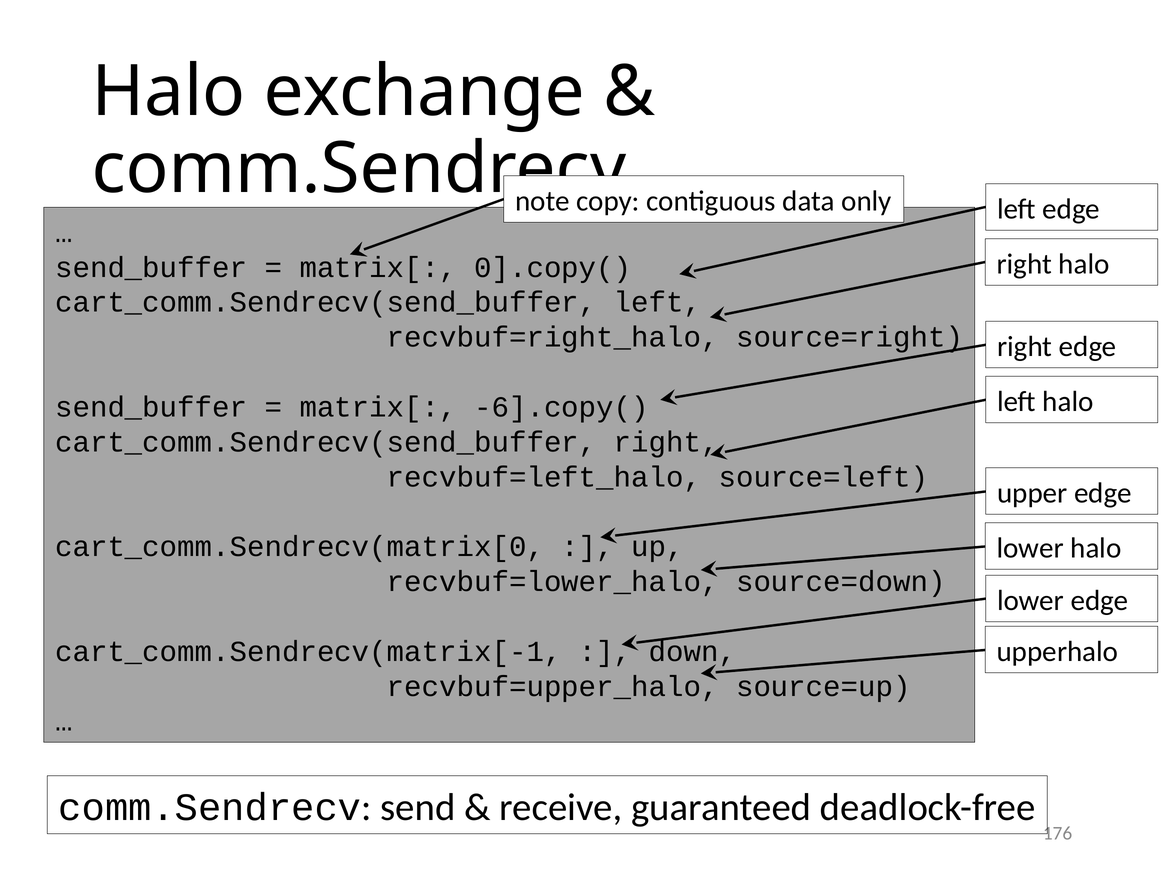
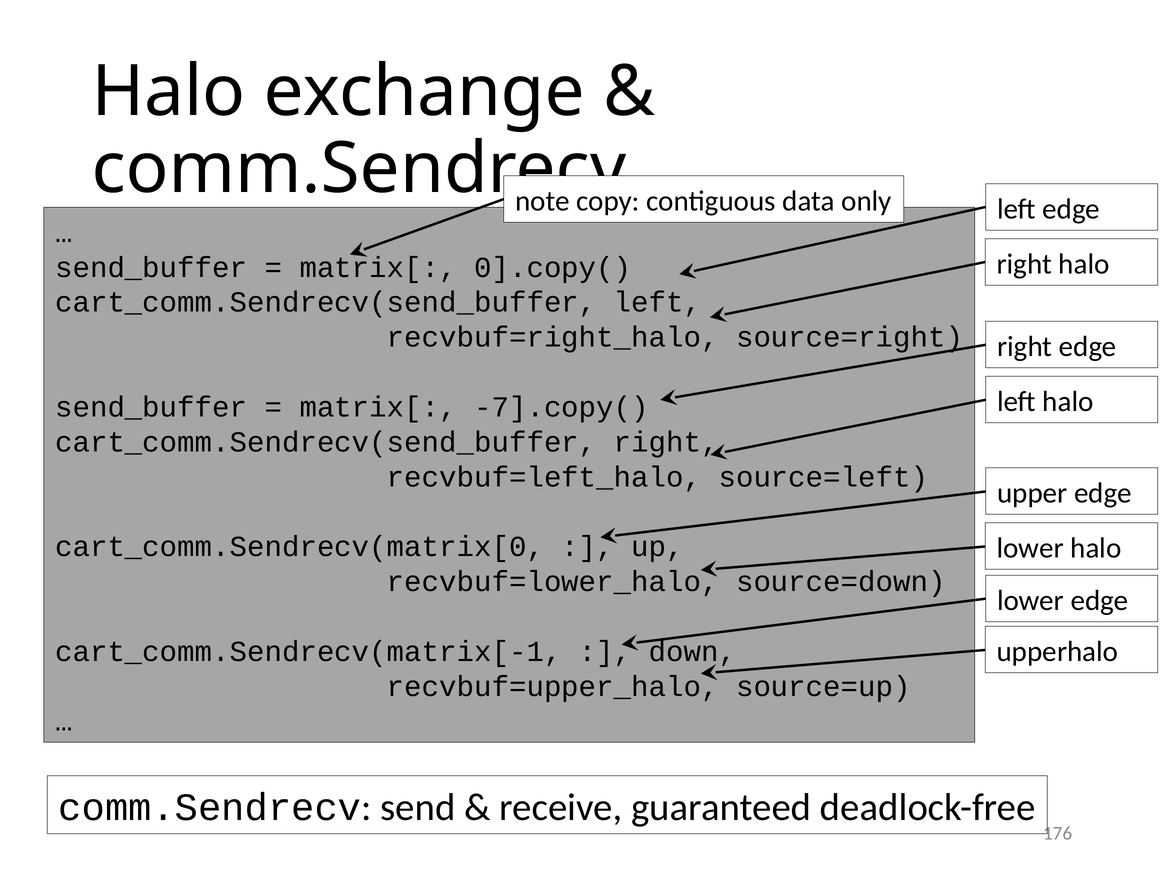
-6].copy(: -6].copy( -> -7].copy( (561, 407)
